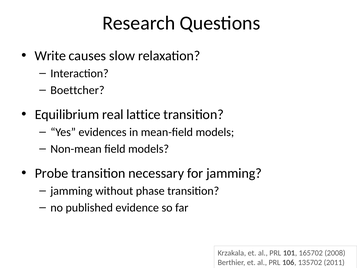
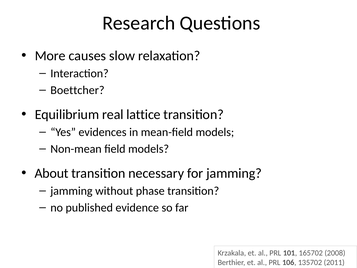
Write: Write -> More (50, 56)
Probe: Probe -> About (52, 173)
